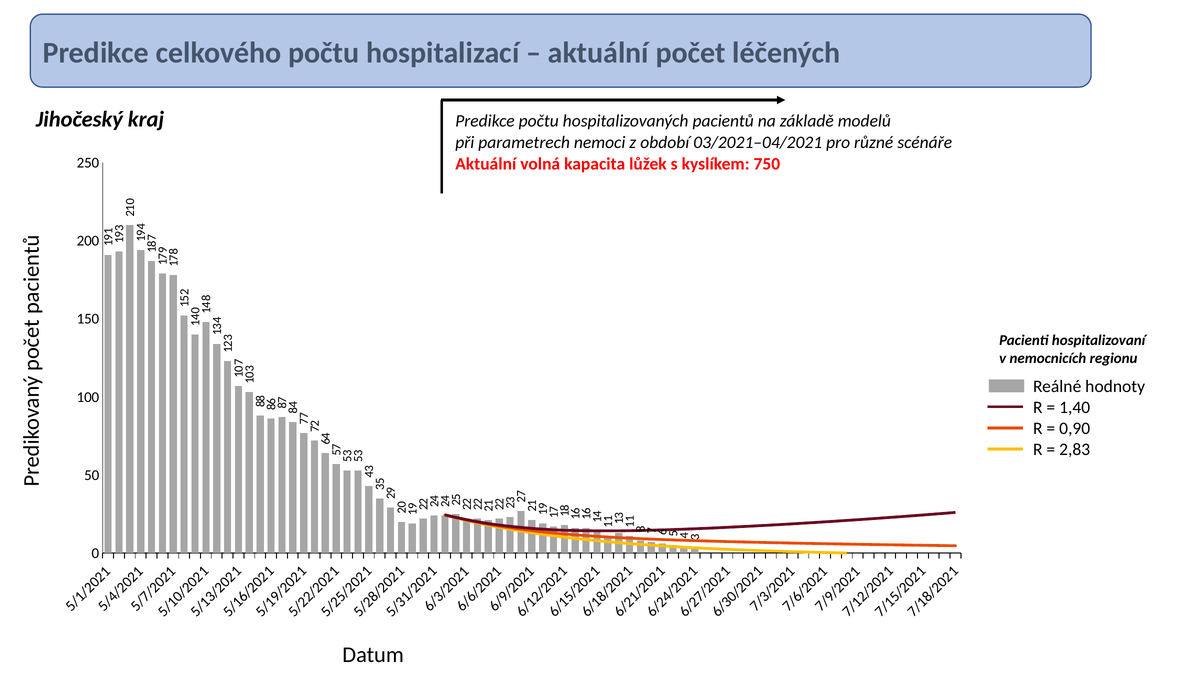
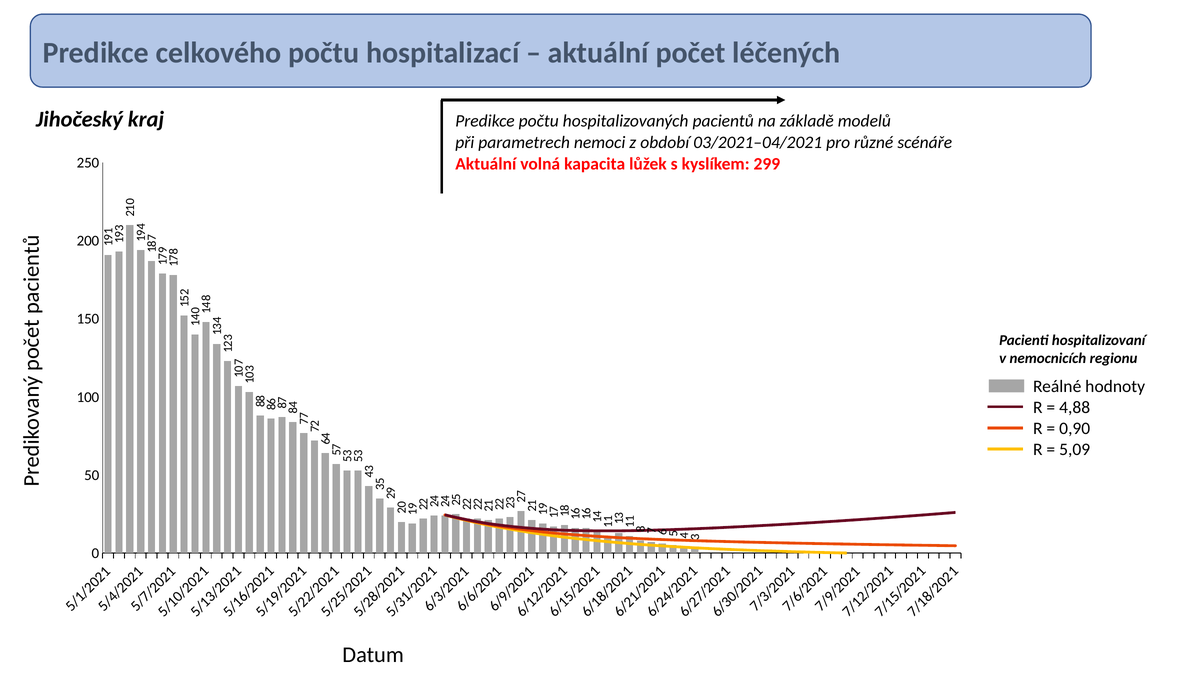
750: 750 -> 299 (767, 164)
1,40: 1,40 -> 4,88 (1075, 408)
2,83: 2,83 -> 5,09 (1075, 450)
